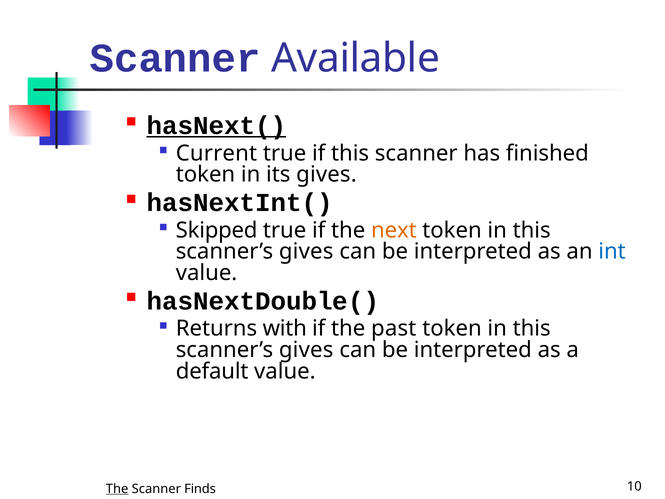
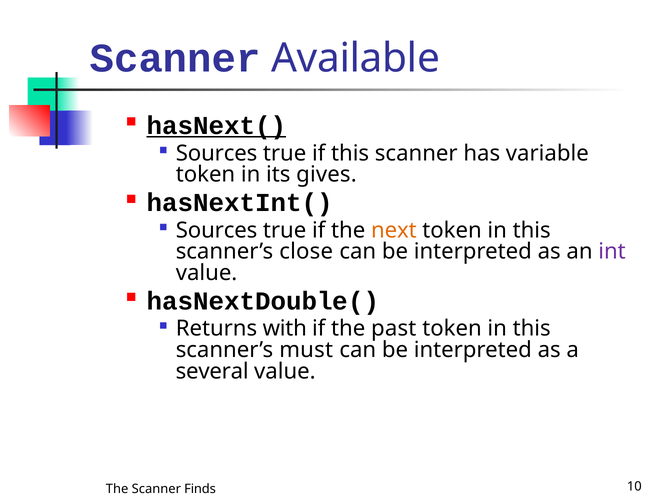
Current: Current -> Sources (217, 153)
finished: finished -> variable (547, 153)
Skipped: Skipped -> Sources (217, 230)
gives: gives -> close (306, 251)
int colour: blue -> purple (612, 251)
gives: gives -> must (306, 350)
default: default -> several (212, 371)
The underline: present -> none (117, 489)
